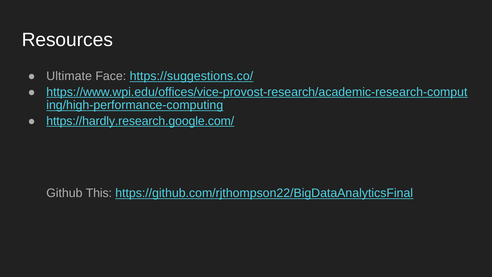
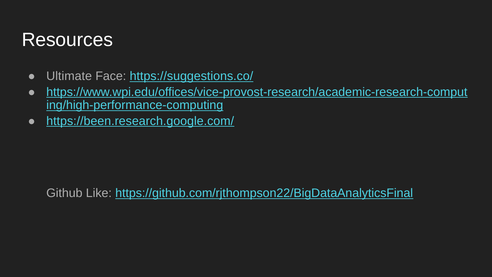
https://hardly.research.google.com/: https://hardly.research.google.com/ -> https://been.research.google.com/ (140, 121)
This: This -> Like (99, 193)
